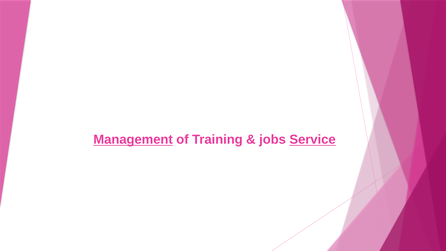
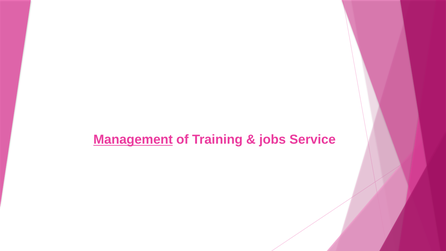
Service underline: present -> none (313, 140)
